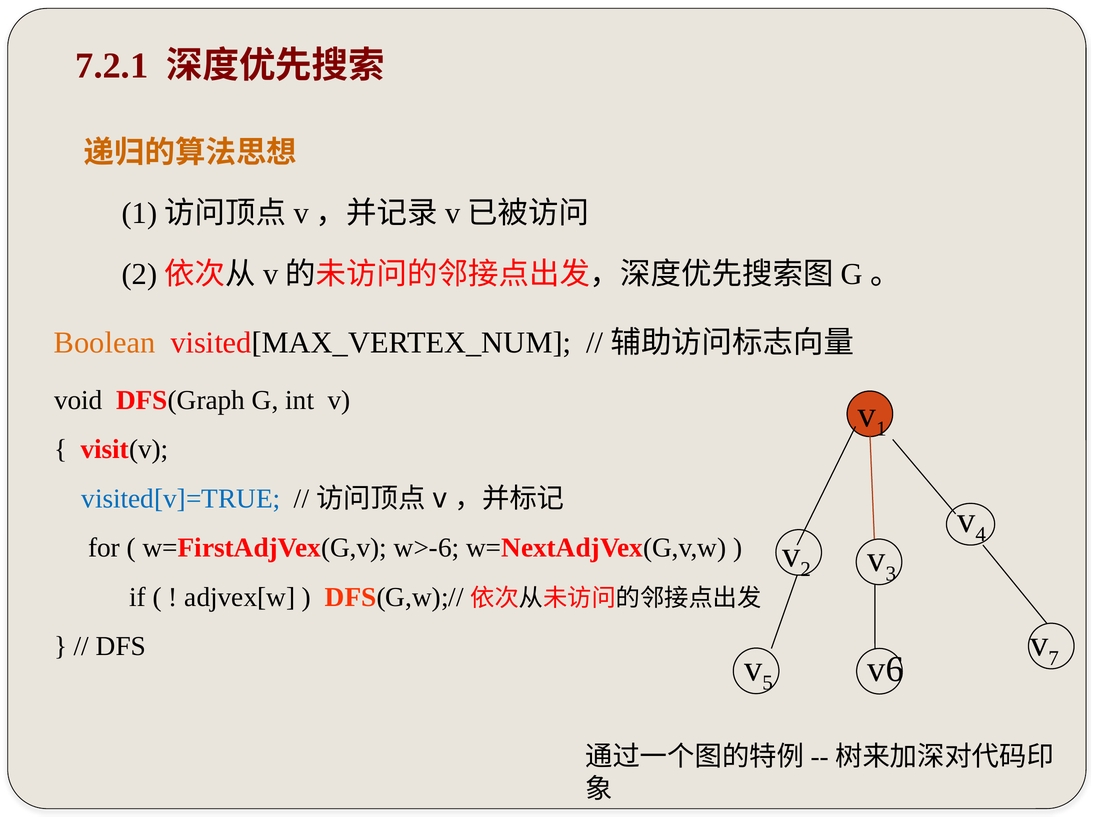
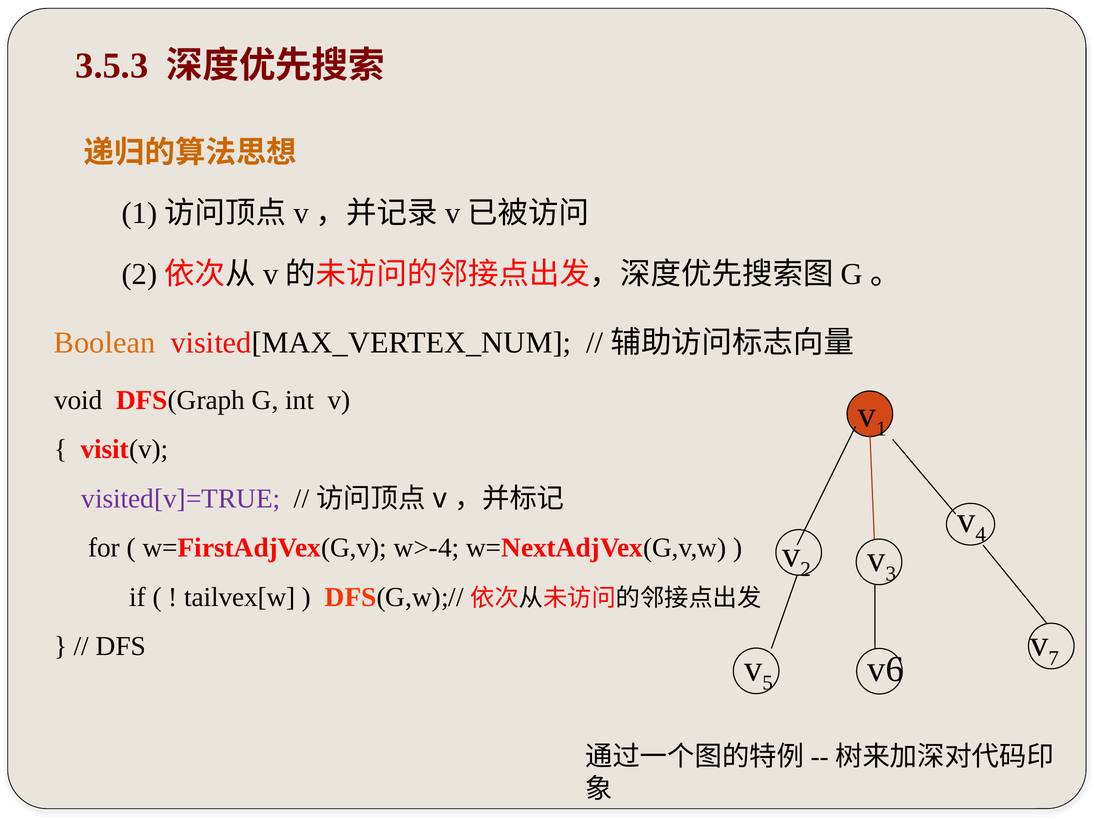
7.2.1: 7.2.1 -> 3.5.3 (112, 66)
visited[v]=TRUE colour: blue -> purple (181, 499)
w>-6: w>-6 -> w>-4 (427, 548)
adjvex[w: adjvex[w -> tailvex[w (240, 597)
